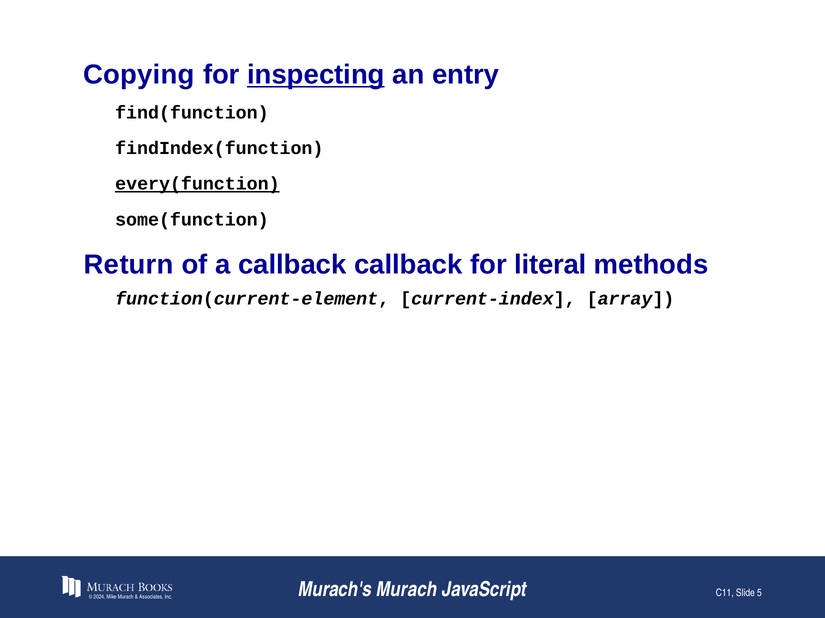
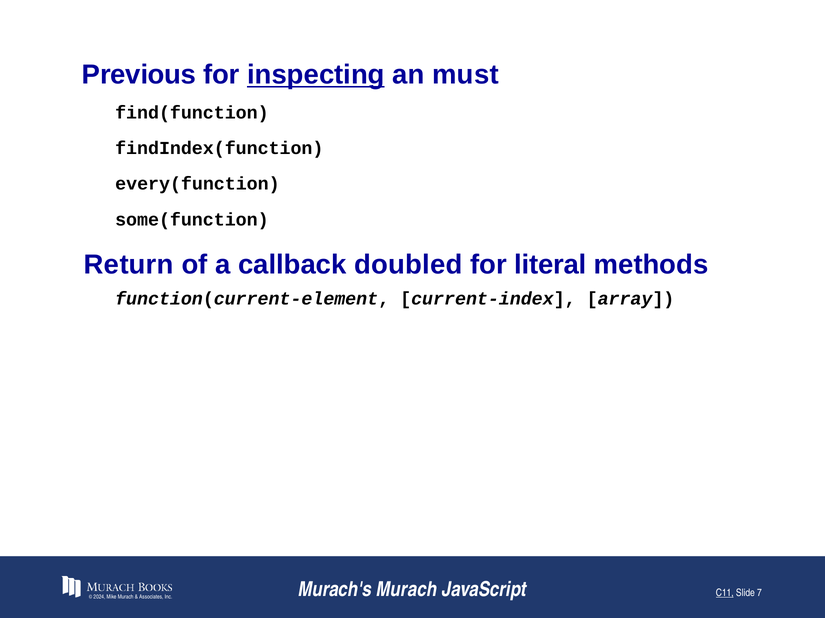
Copying: Copying -> Previous (139, 75)
entry: entry -> must (465, 75)
every(function underline: present -> none (197, 184)
callback callback: callback -> doubled (408, 265)
C11 underline: none -> present (725, 594)
5: 5 -> 7 (759, 594)
